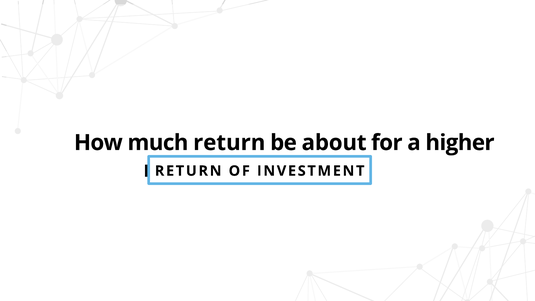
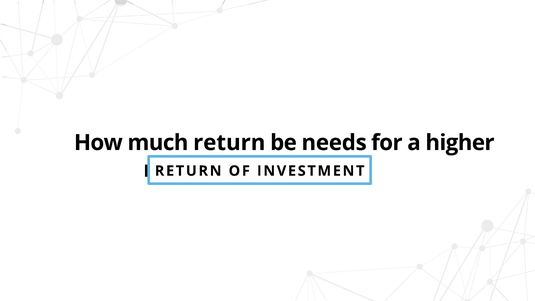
about: about -> needs (334, 143)
